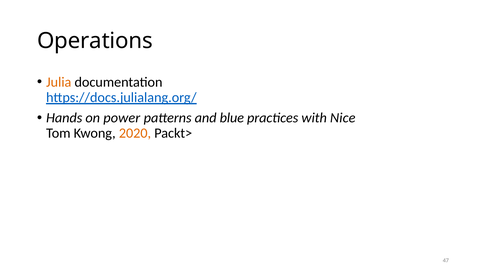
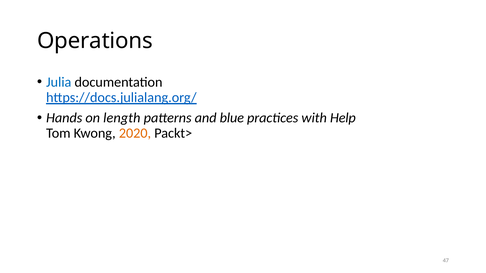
Julia colour: orange -> blue (59, 82)
power: power -> length (122, 118)
Nice: Nice -> Help (343, 118)
